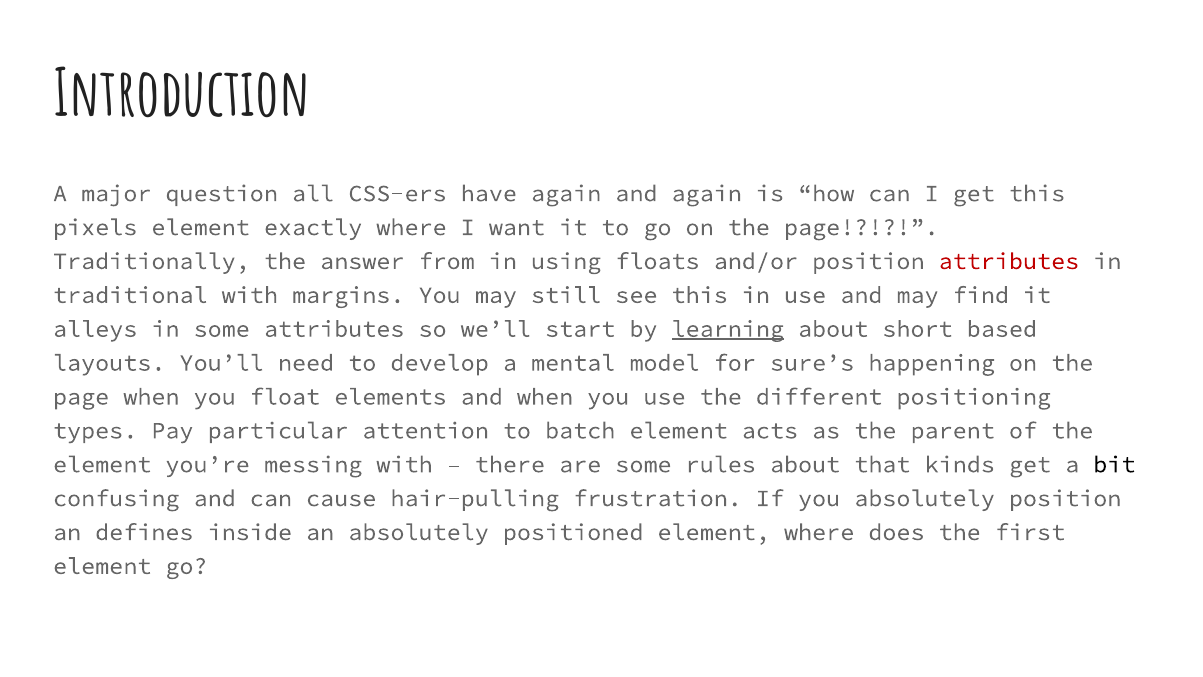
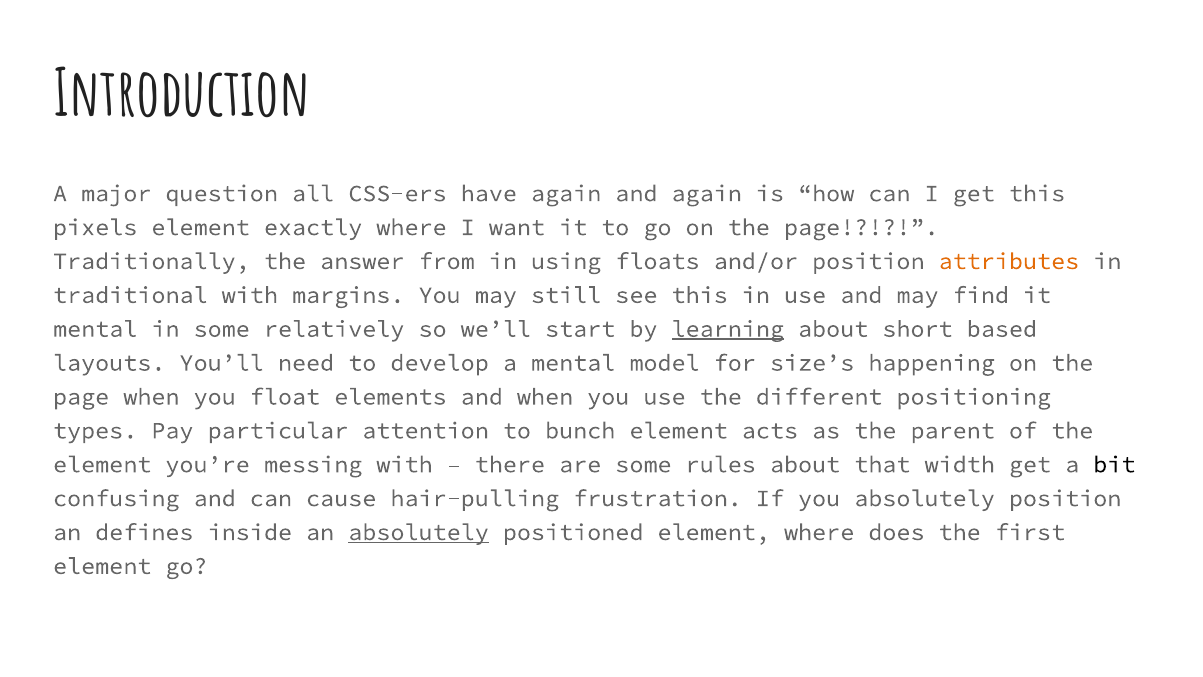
attributes colour: red -> orange (1009, 261)
alleys: alleys -> mental (95, 329)
some attributes: attributes -> relatively (334, 329)
sure’s: sure’s -> size’s (812, 363)
batch: batch -> bunch (580, 430)
kinds: kinds -> width (960, 464)
absolutely underline: none -> present (419, 532)
